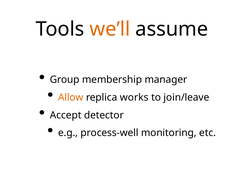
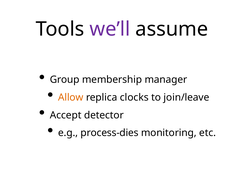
we’ll colour: orange -> purple (110, 29)
works: works -> clocks (134, 97)
process-well: process-well -> process-dies (110, 133)
